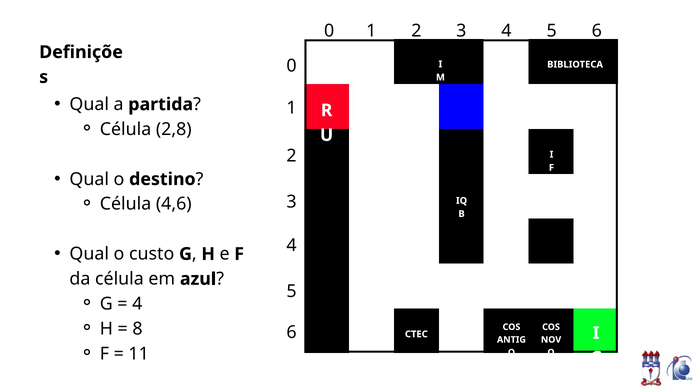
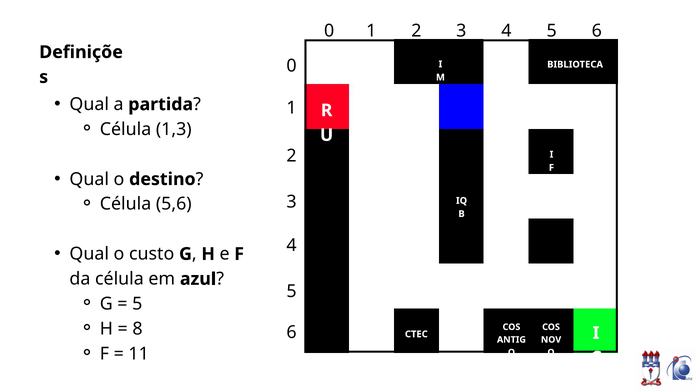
2,8: 2,8 -> 1,3 (174, 129)
4,6: 4,6 -> 5,6 (174, 204)
4: 4 -> 5 (137, 304)
